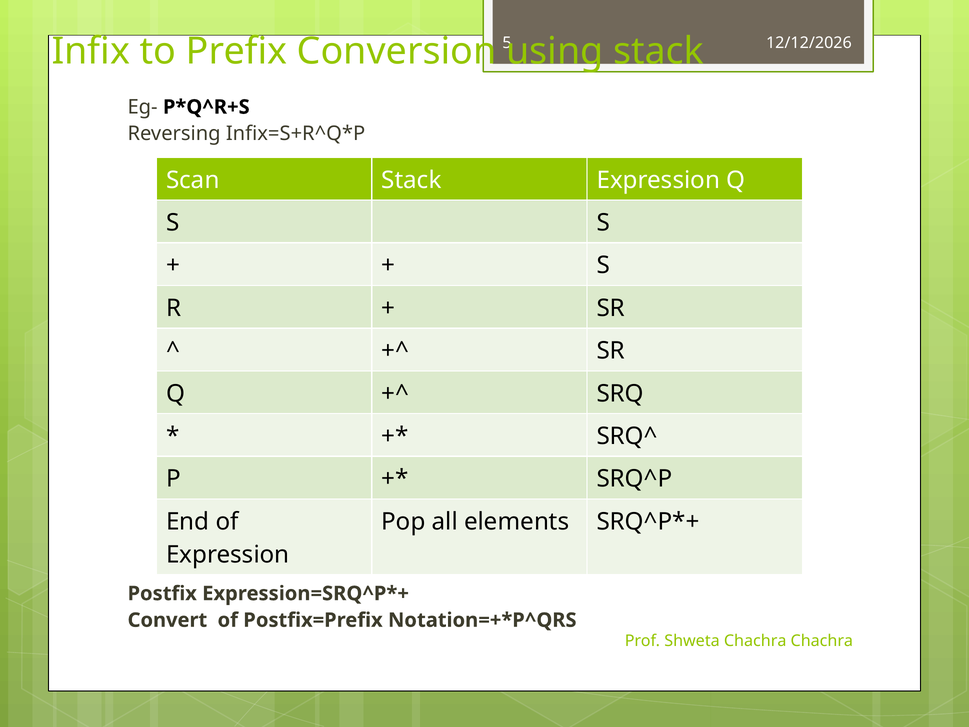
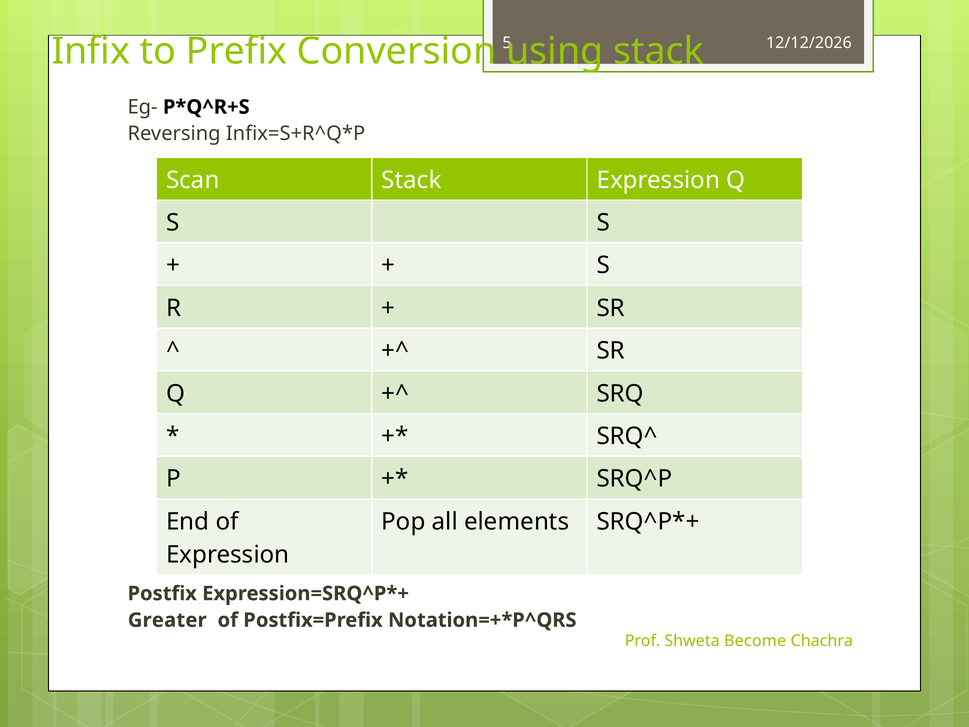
Convert: Convert -> Greater (167, 620)
Shweta Chachra: Chachra -> Become (755, 641)
